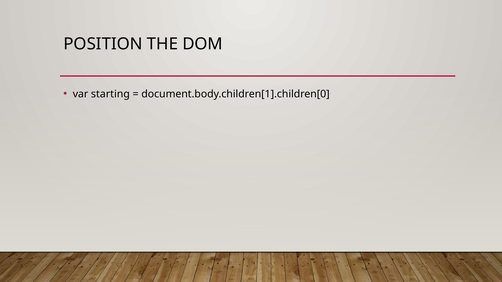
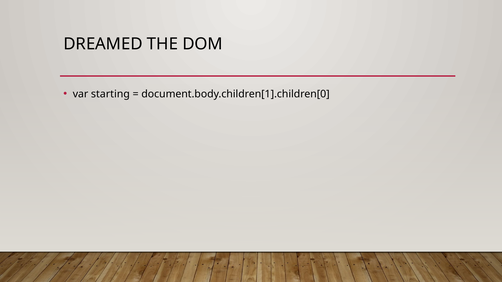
POSITION: POSITION -> DREAMED (103, 44)
